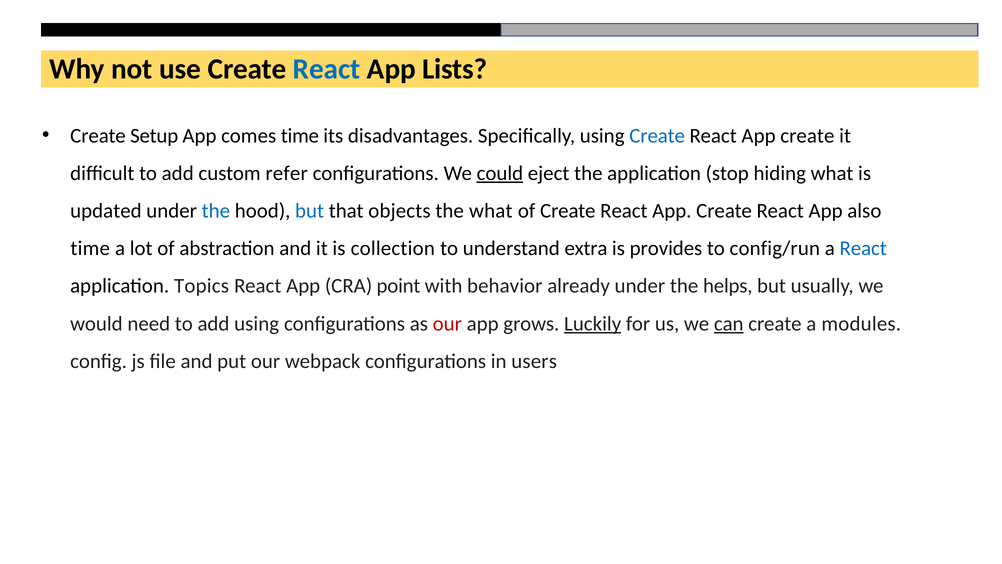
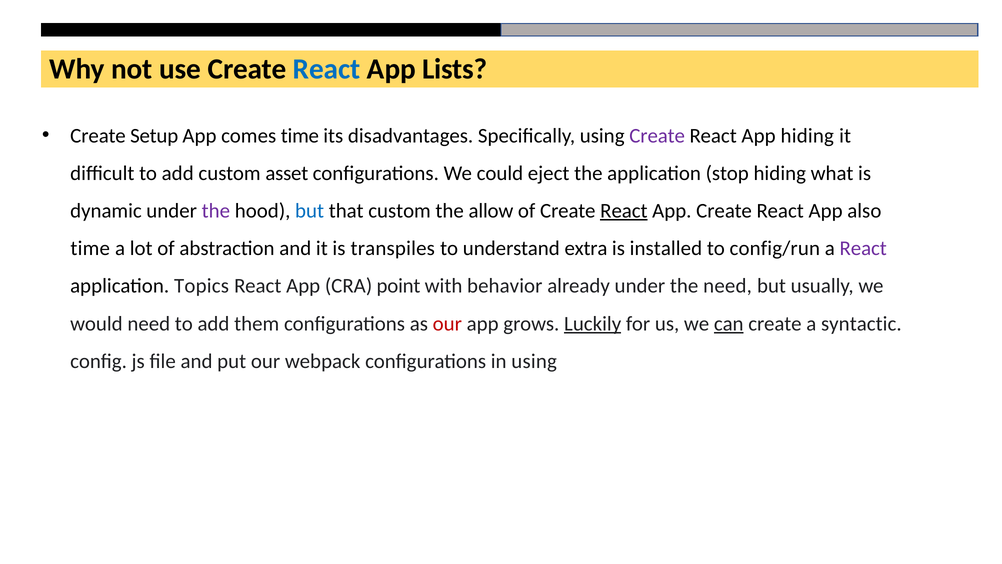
Create colour: blue -> purple (657, 136)
create: create -> hiding (807, 136)
refer: refer -> asset (287, 173)
could underline: present -> none (500, 173)
updated: updated -> dynamic (106, 211)
the colour: blue -> purple (216, 211)
that objects: objects -> custom (400, 211)
the what: what -> allow (491, 211)
React underline: none -> present (624, 211)
collection: collection -> transpiles (393, 248)
provides: provides -> installed (666, 248)
React colour: blue -> purple (863, 248)
the helps: helps -> need (728, 286)
add using: using -> them (257, 323)
modules: modules -> syntactic (861, 323)
in users: users -> using (534, 361)
